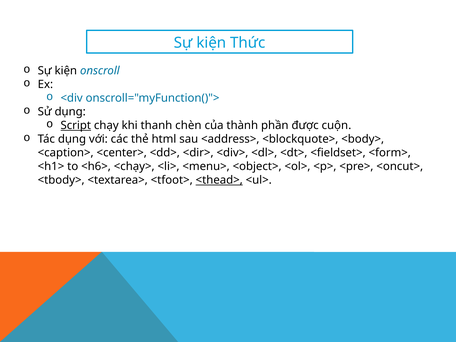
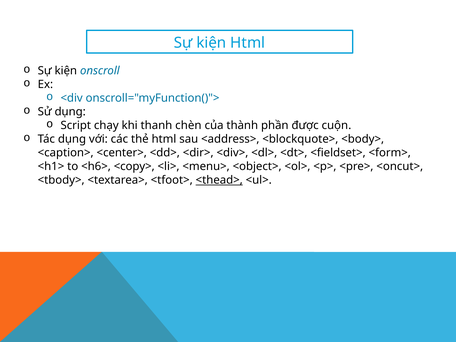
kiện Thức: Thức -> Html (248, 43)
Script underline: present -> none (76, 125)
<chạy>: <chạy> -> <copy> (134, 166)
